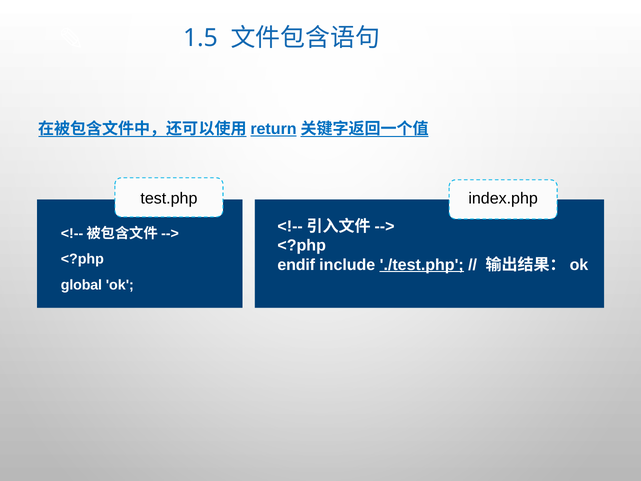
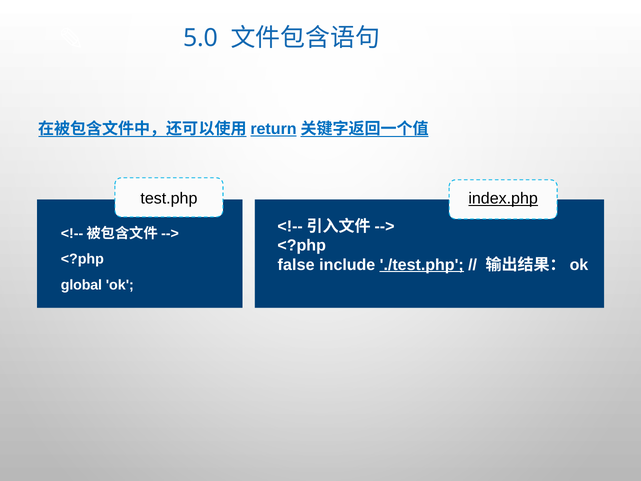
1.5: 1.5 -> 5.0 (201, 38)
index.php underline: none -> present (503, 199)
endif: endif -> false (296, 265)
